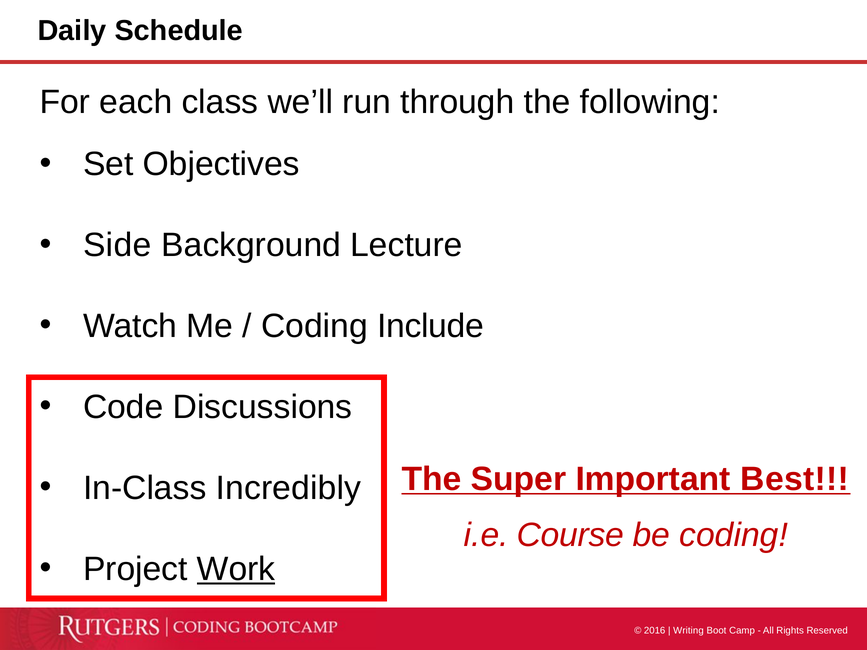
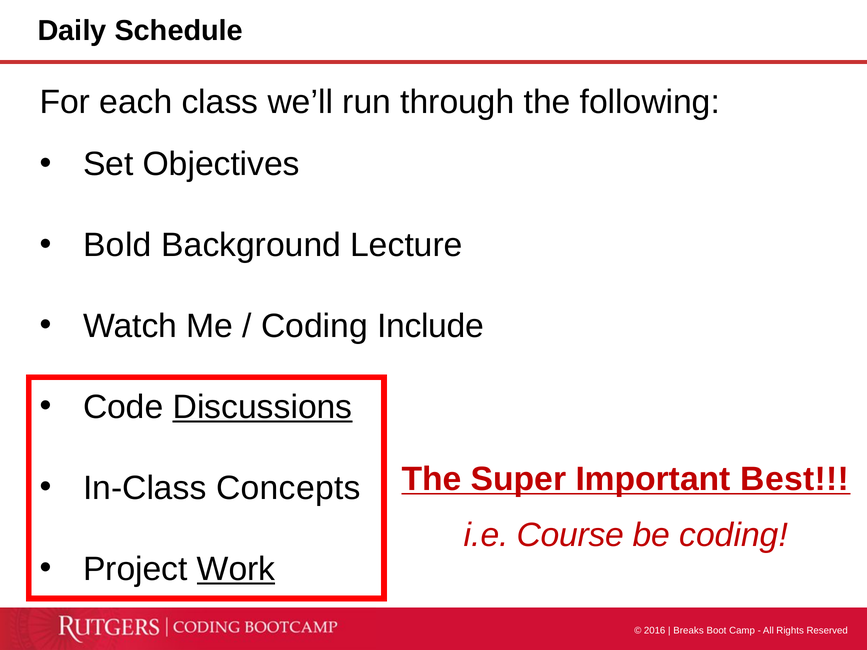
Side: Side -> Bold (117, 245)
Discussions underline: none -> present (263, 407)
Incredibly: Incredibly -> Concepts (288, 488)
Writing: Writing -> Breaks (688, 631)
